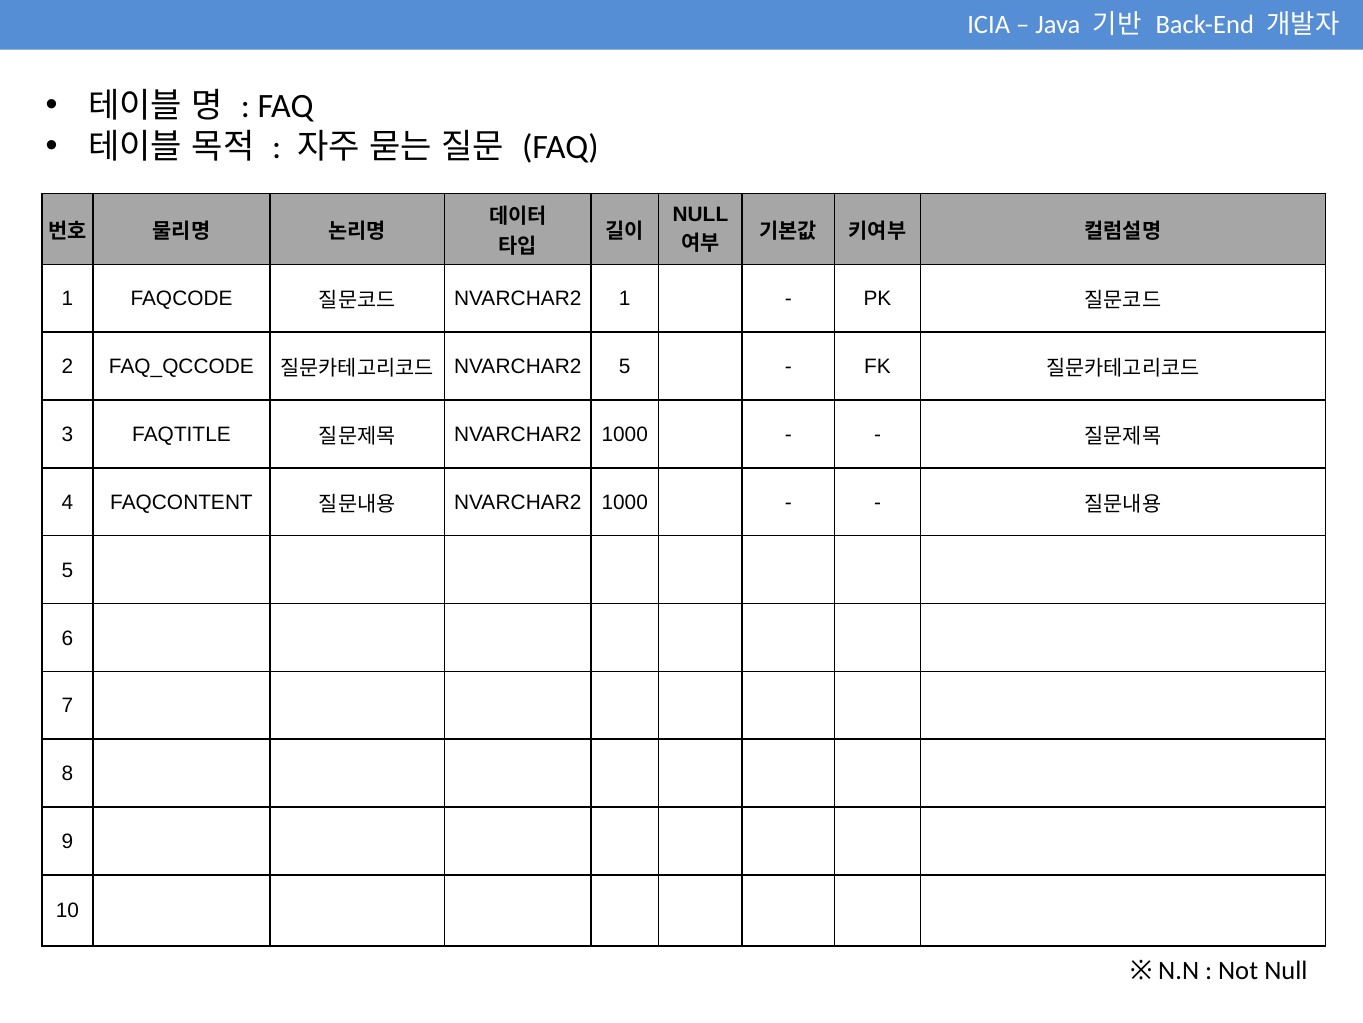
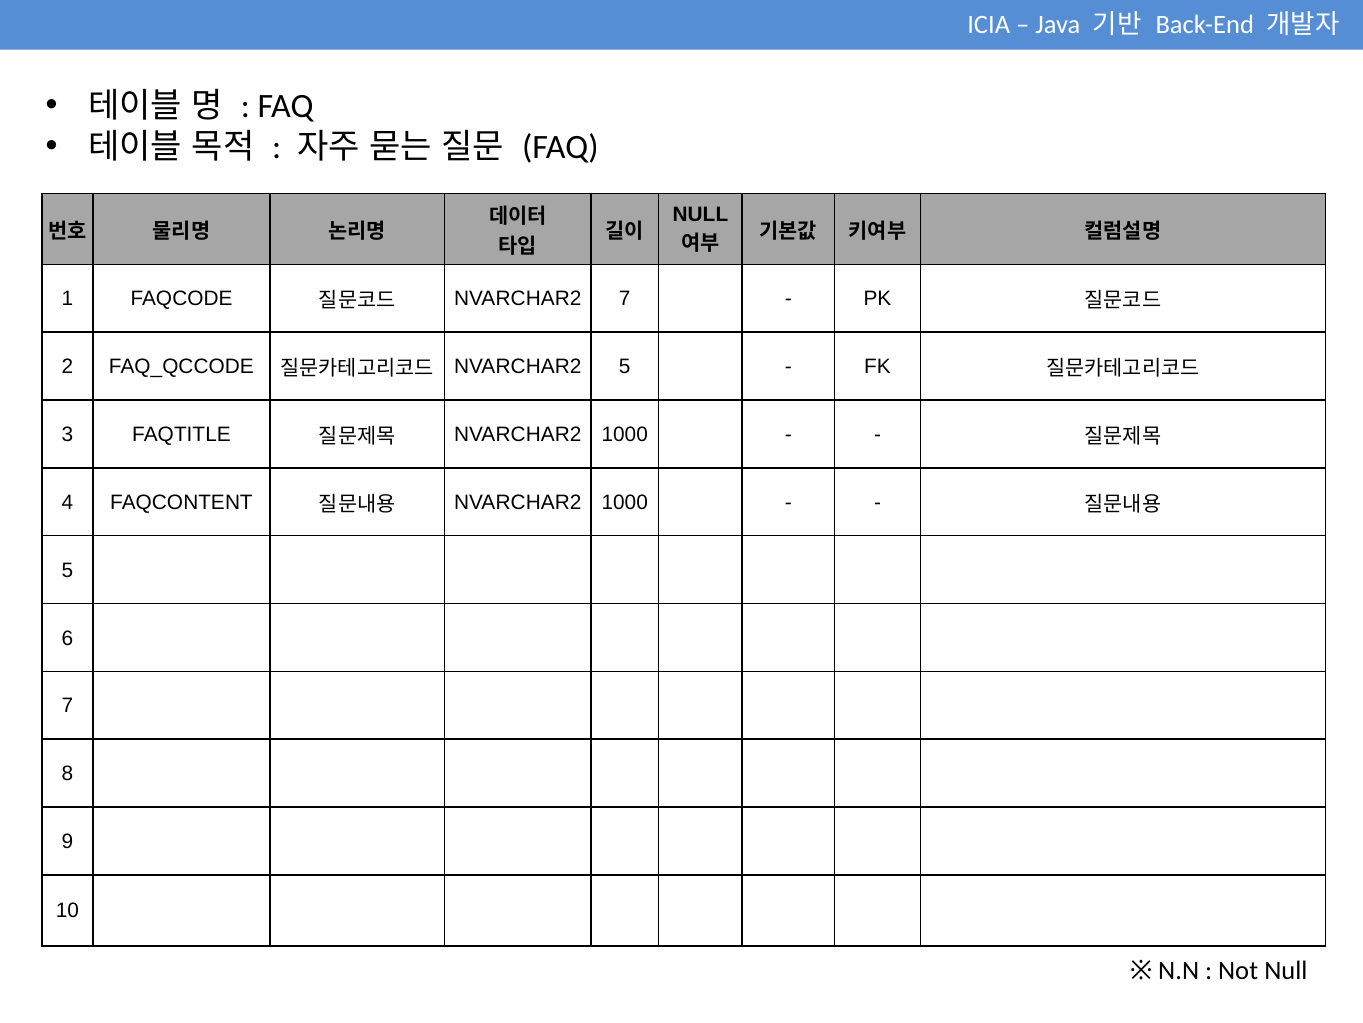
NVARCHAR2 1: 1 -> 7 (625, 299)
